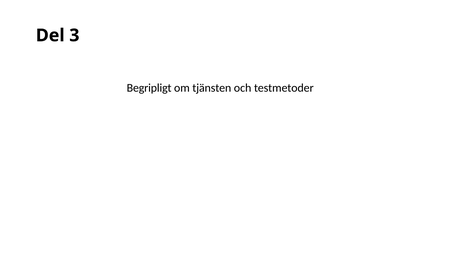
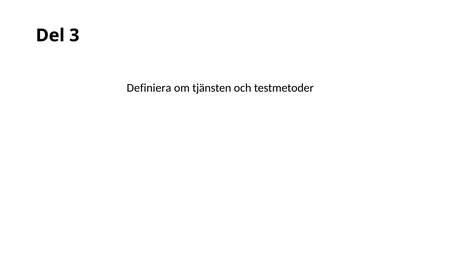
Begripligt: Begripligt -> Definiera (149, 88)
